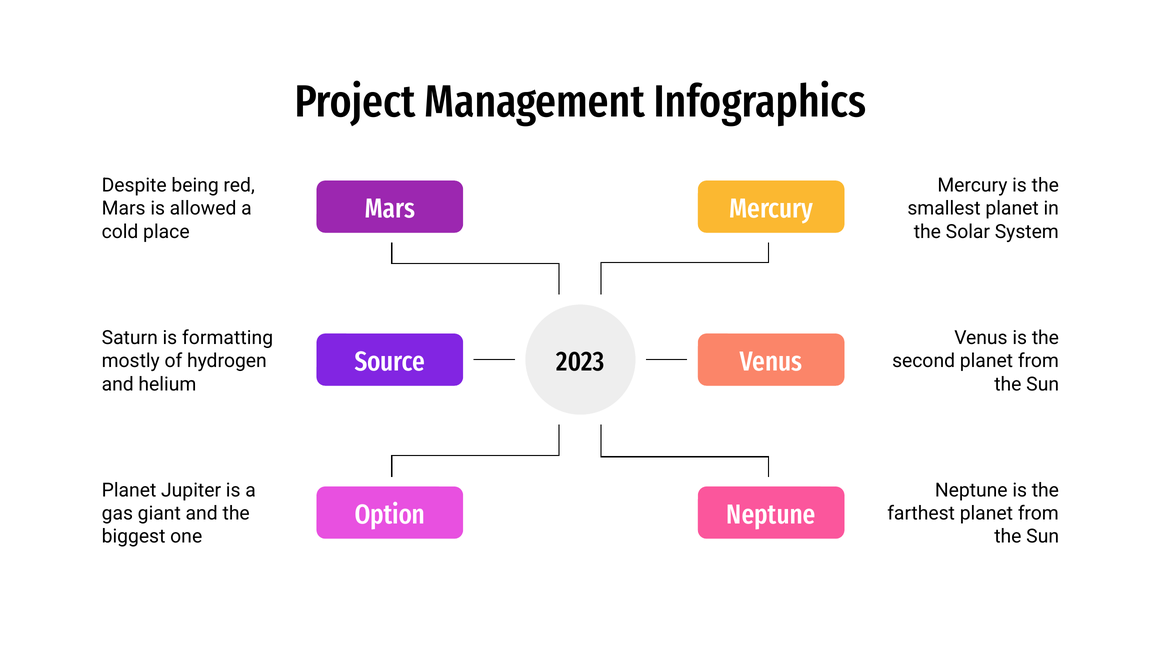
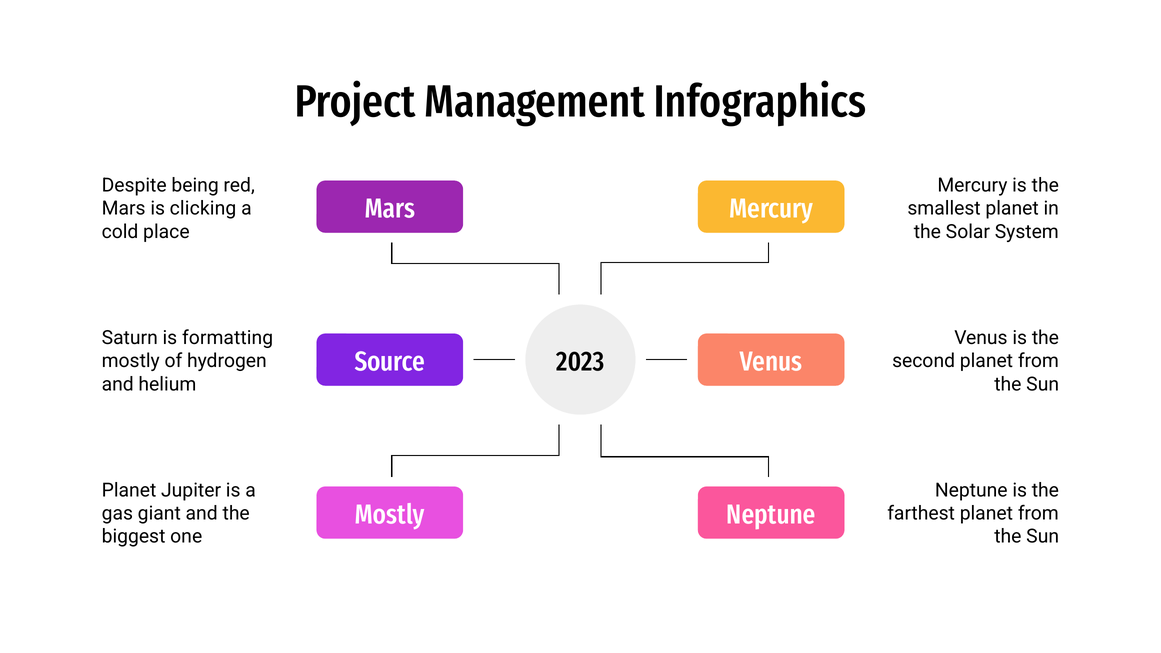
allowed: allowed -> clicking (203, 209)
Option: Option -> Mostly (390, 515)
